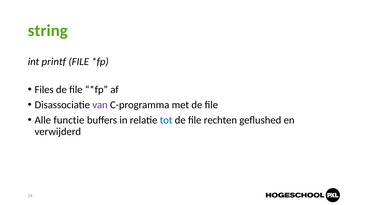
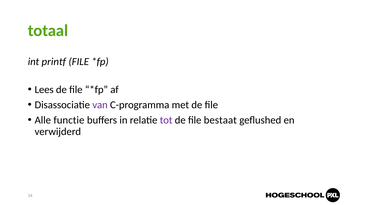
string: string -> totaal (48, 31)
Files: Files -> Lees (44, 90)
tot colour: blue -> purple (166, 120)
rechten: rechten -> bestaat (220, 120)
